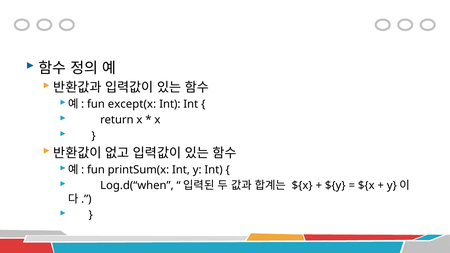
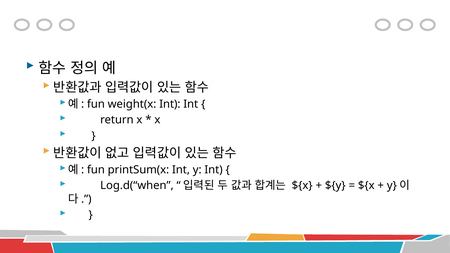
except(x: except(x -> weight(x (132, 104)
